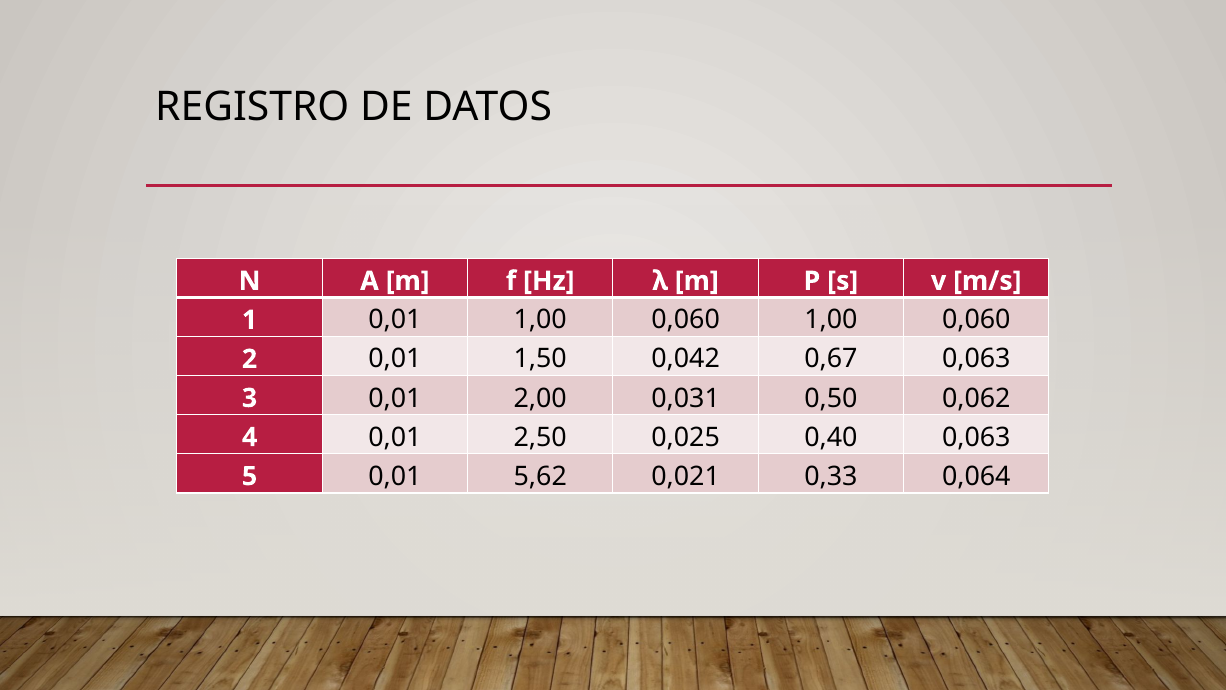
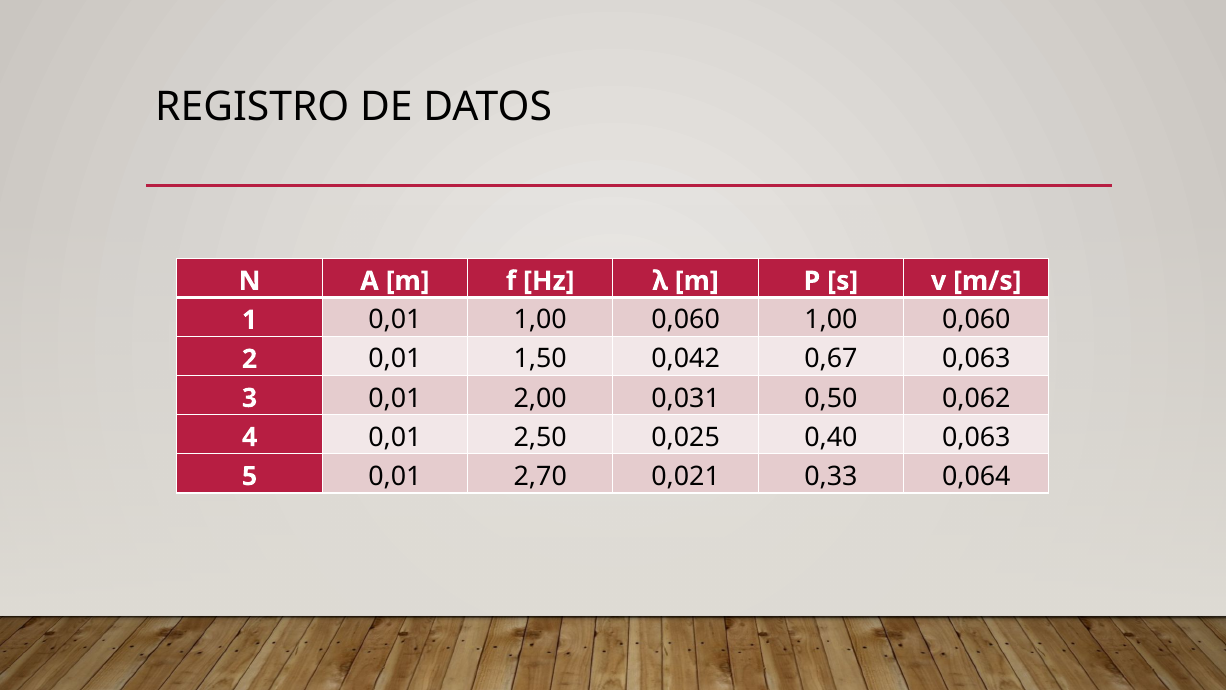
5,62: 5,62 -> 2,70 (540, 476)
